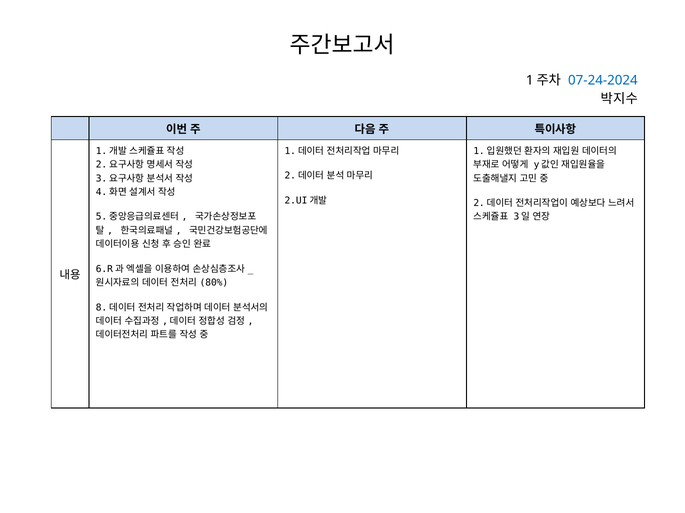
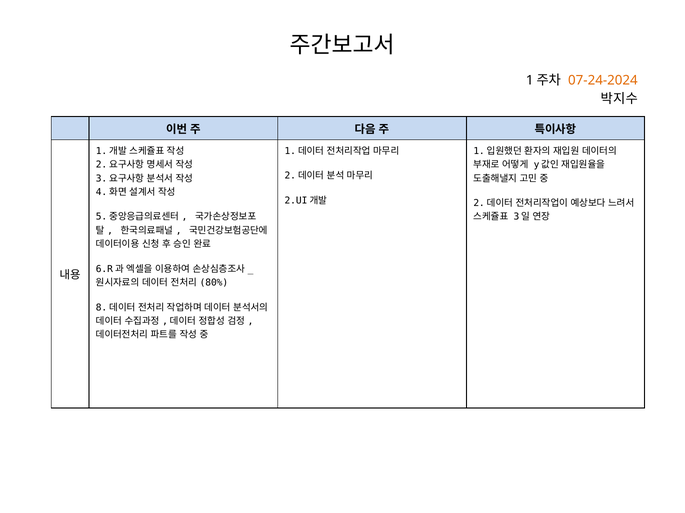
07-24-2024 colour: blue -> orange (603, 80)
